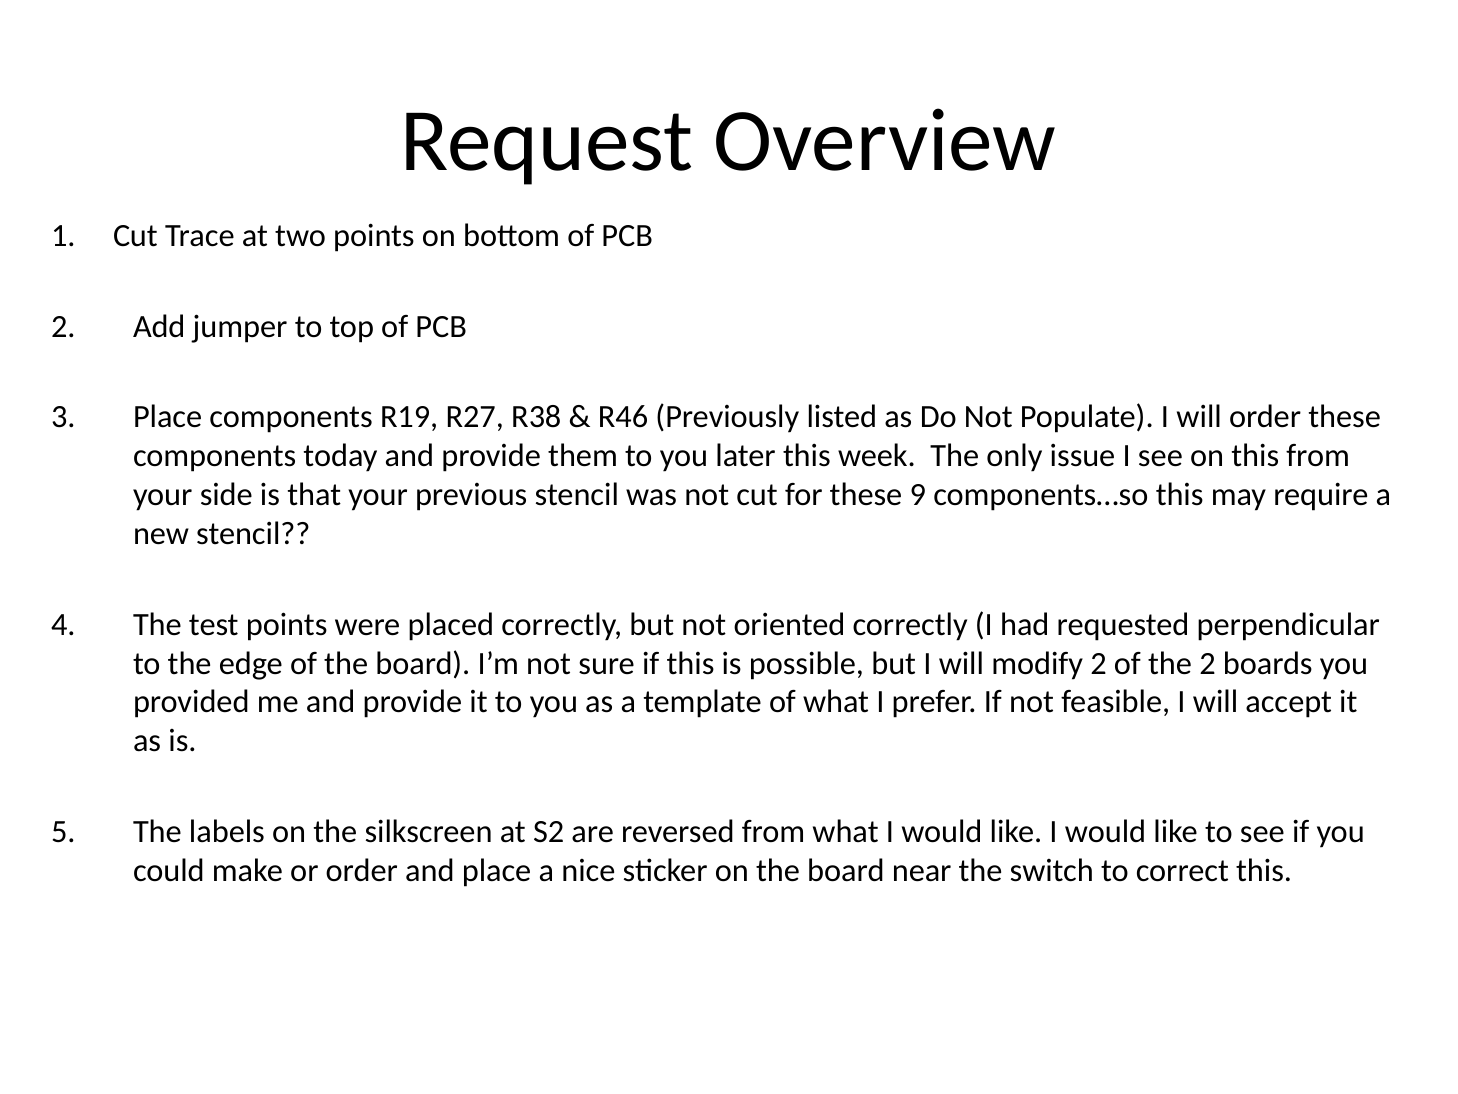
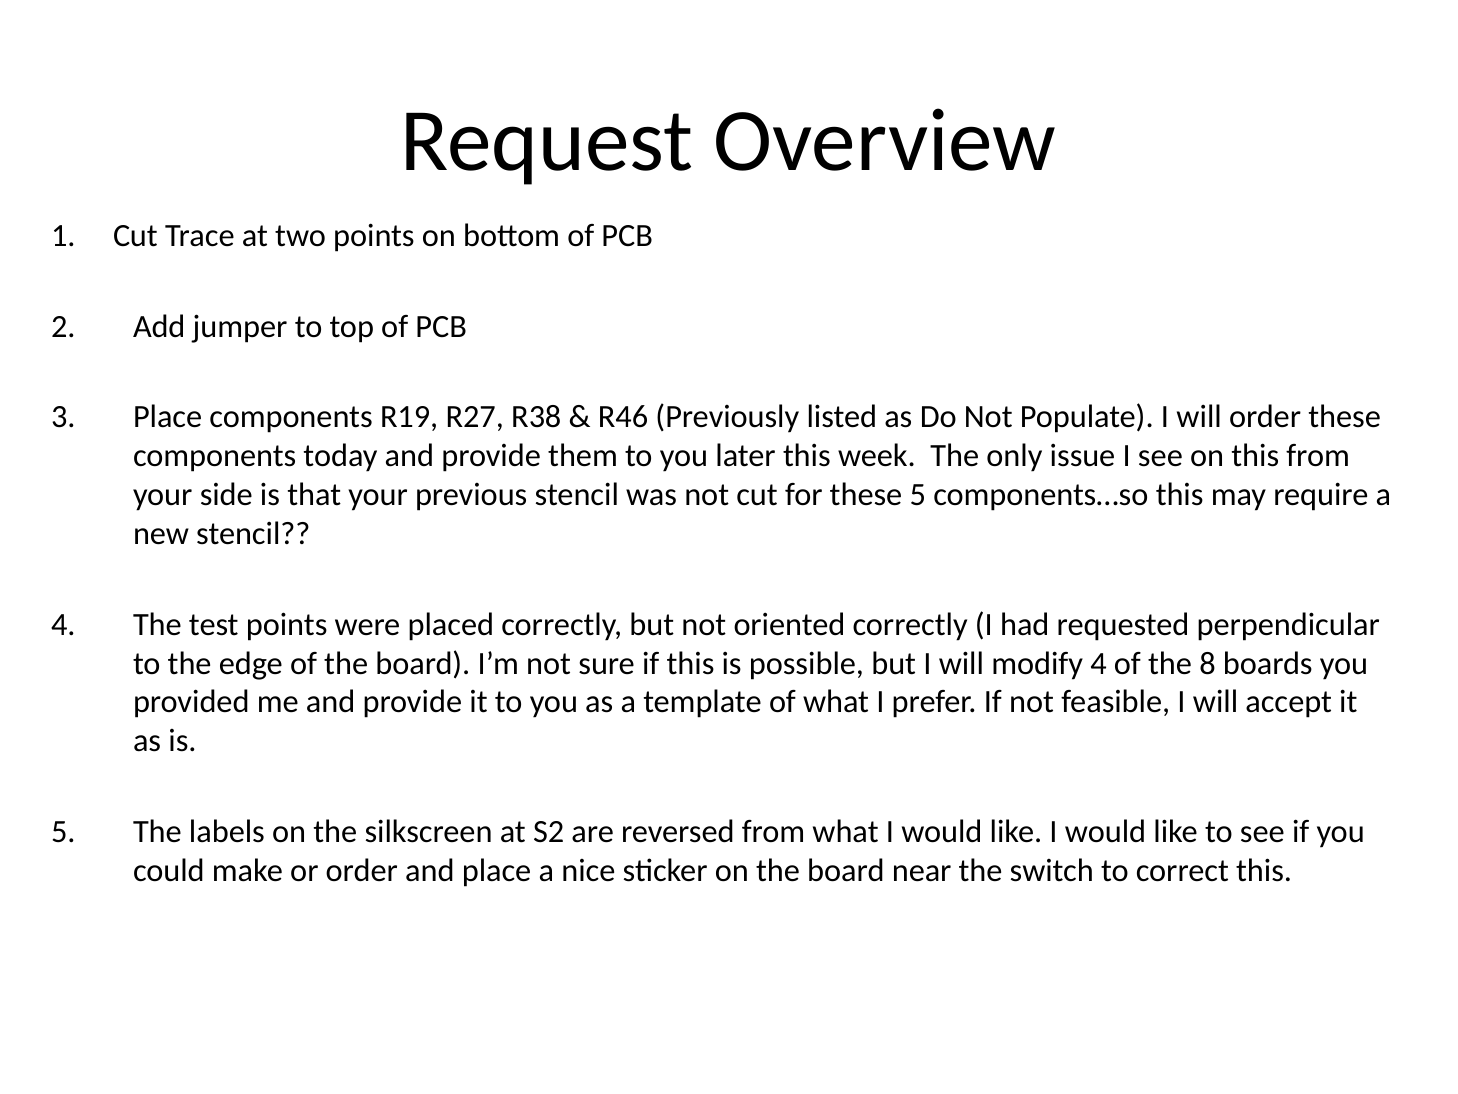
these 9: 9 -> 5 (918, 495)
modify 2: 2 -> 4 (1099, 663)
the 2: 2 -> 8 (1208, 663)
